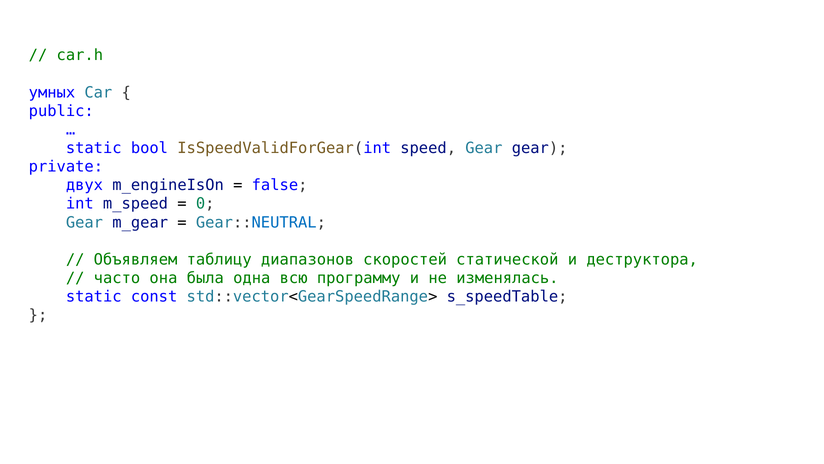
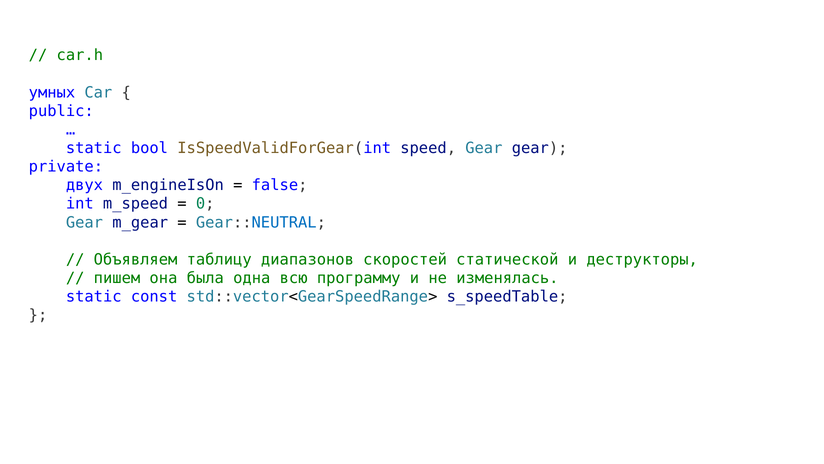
деструктора: деструктора -> деструкторы (642, 259)
часто: часто -> пишем (117, 278)
